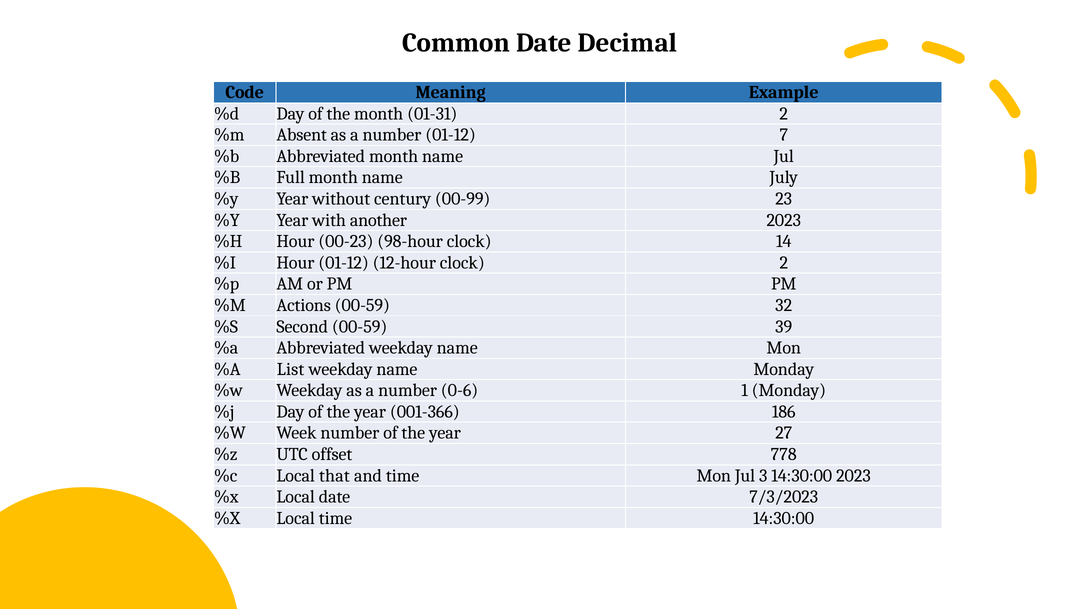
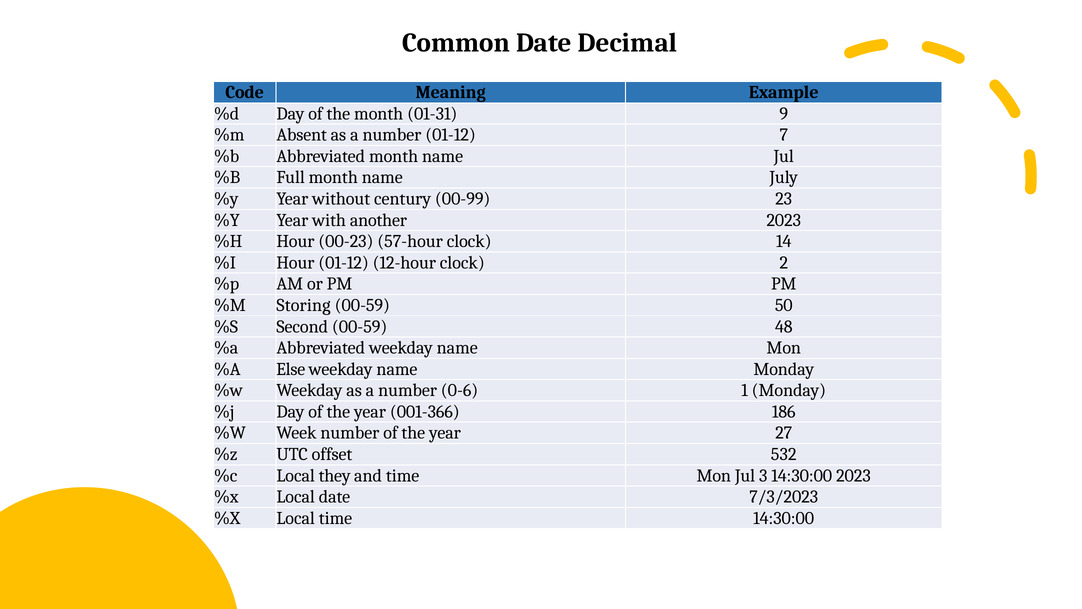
01-31 2: 2 -> 9 (784, 114)
98-hour: 98-hour -> 57-hour (410, 241)
Actions: Actions -> Storing (304, 305)
32: 32 -> 50 (784, 305)
39: 39 -> 48 (784, 326)
List: List -> Else (291, 369)
778: 778 -> 532 (784, 454)
that: that -> they (335, 475)
